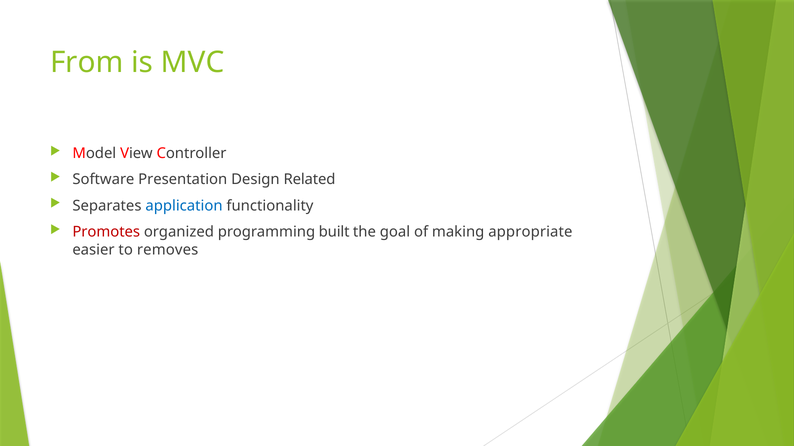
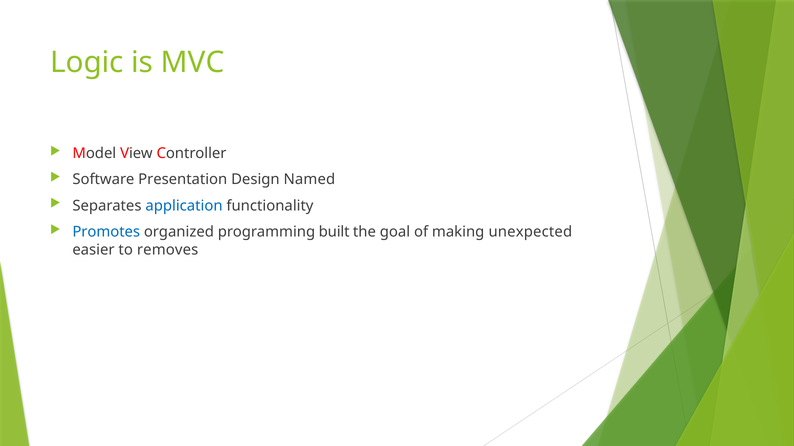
From: From -> Logic (87, 63)
Related: Related -> Named (309, 180)
Promotes colour: red -> blue (106, 232)
appropriate: appropriate -> unexpected (530, 232)
